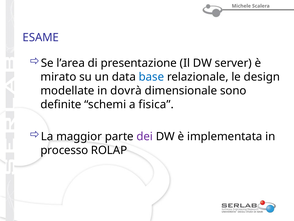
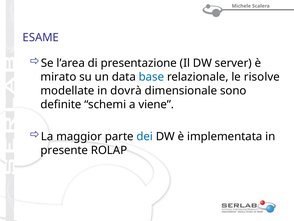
design: design -> risolve (262, 77)
fisica: fisica -> viene (156, 104)
dei colour: purple -> blue (145, 136)
processo: processo -> presente (64, 150)
